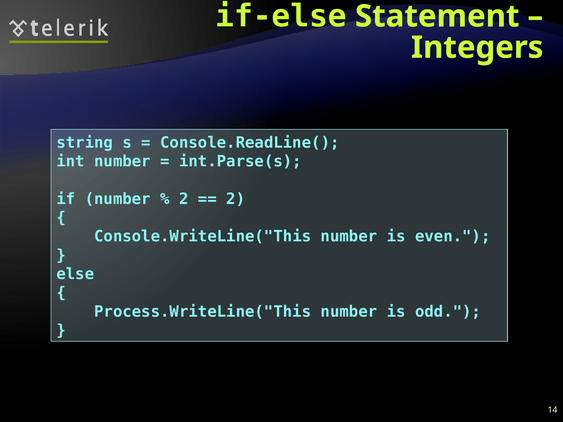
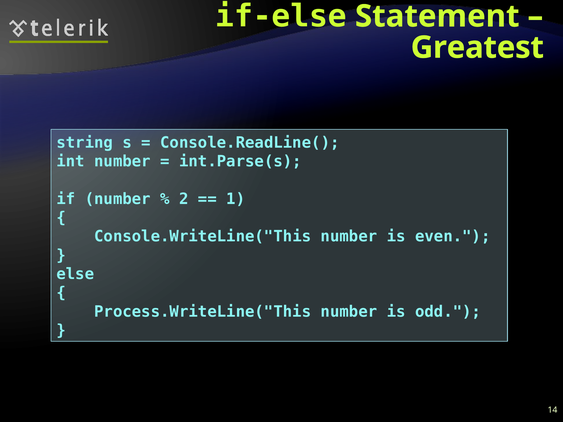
Integers: Integers -> Greatest (477, 48)
2: 2 -> 1 (236, 199)
